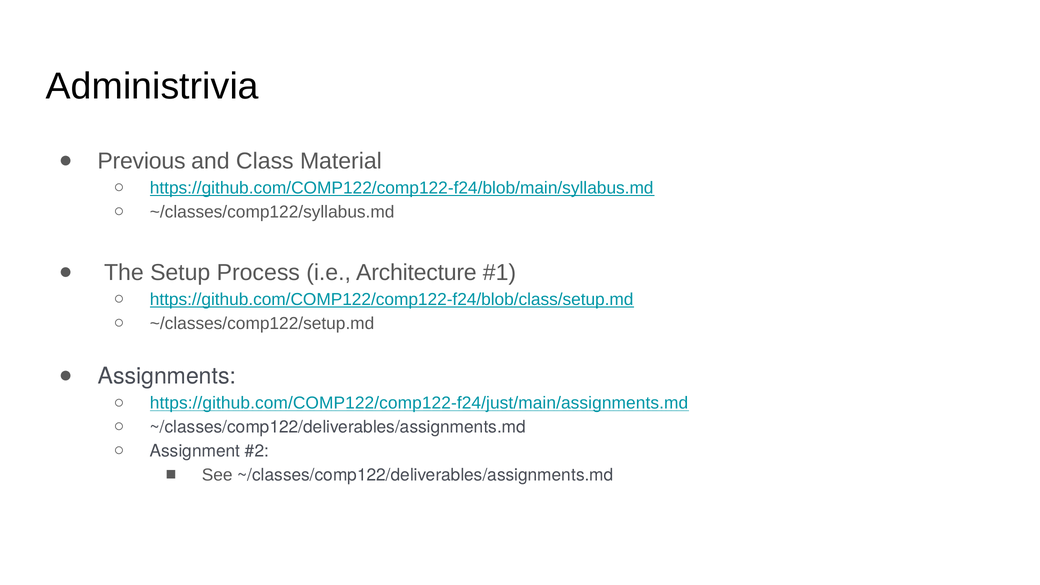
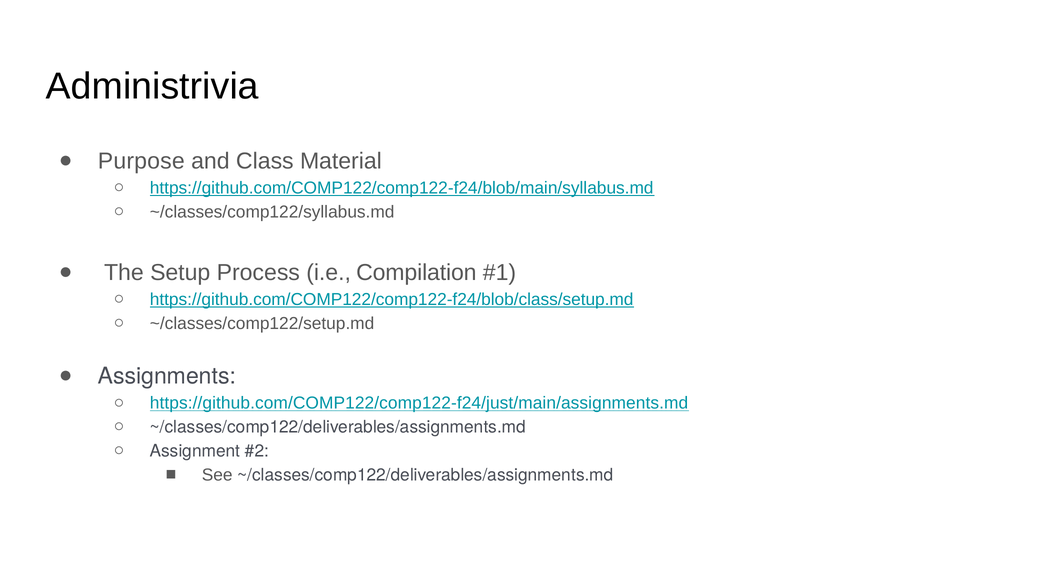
Previous: Previous -> Purpose (141, 161)
Architecture: Architecture -> Compilation (416, 273)
